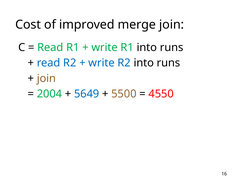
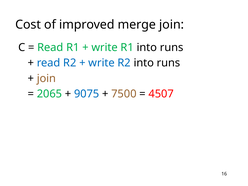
2004: 2004 -> 2065 (49, 94)
5649: 5649 -> 9075 (87, 94)
5500: 5500 -> 7500 (124, 94)
4550: 4550 -> 4507 (161, 94)
